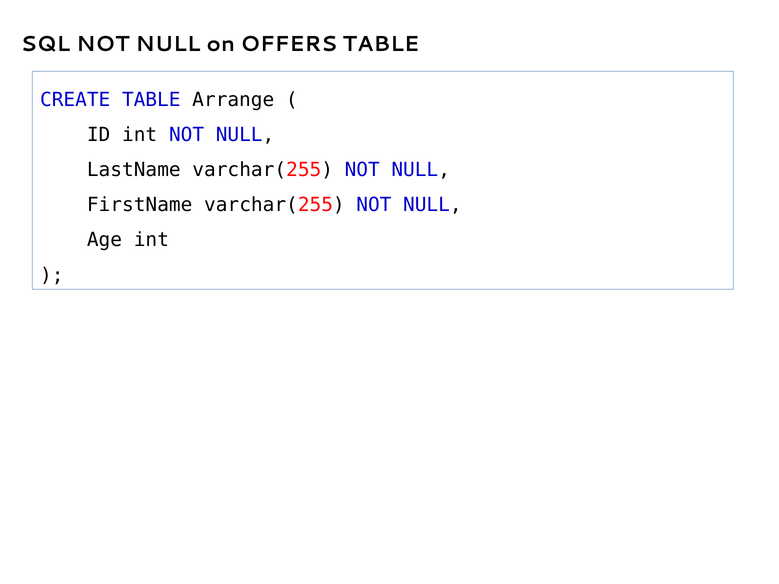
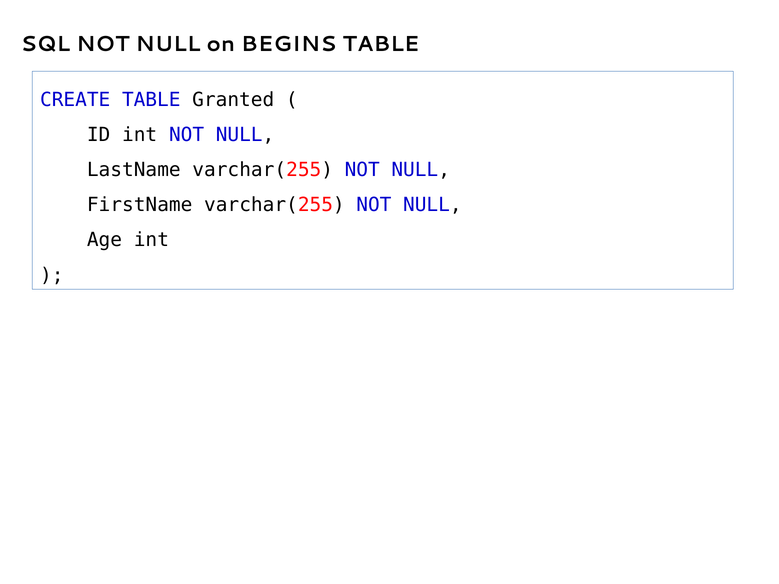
OFFERS: OFFERS -> BEGINS (289, 44)
Arrange: Arrange -> Granted (233, 100)
